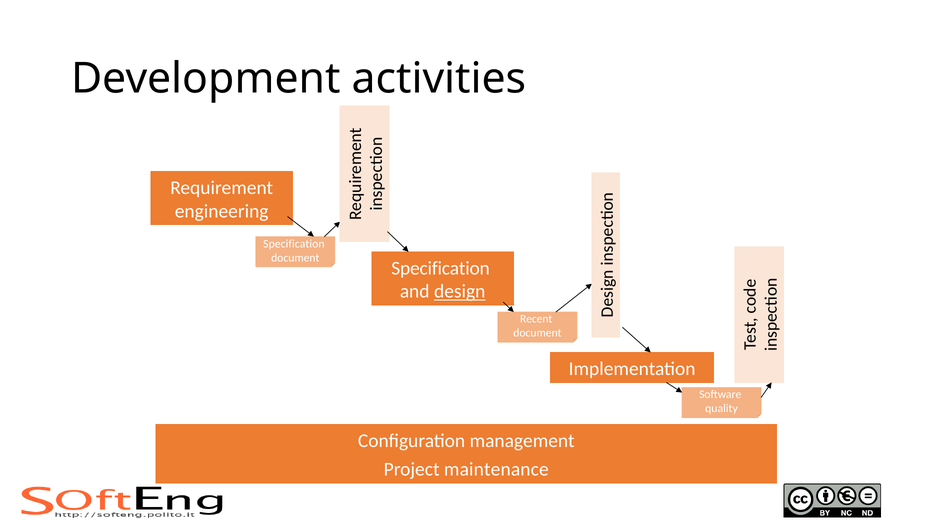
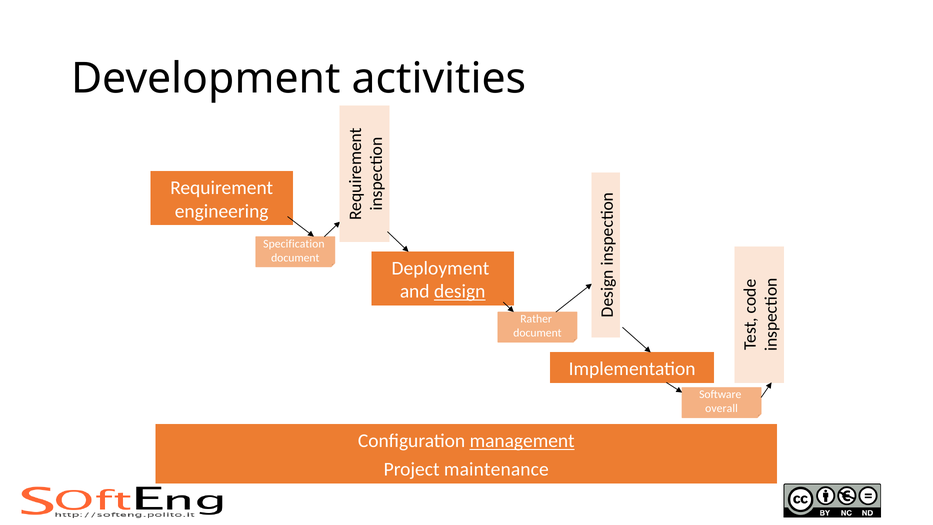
Specification: Specification -> Deployment (440, 268)
Recent: Recent -> Rather (536, 319)
quality: quality -> overall (721, 408)
management underline: none -> present (522, 441)
